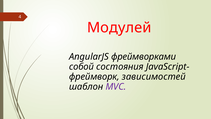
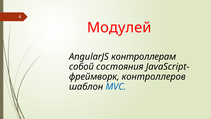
фреймворками: фреймворками -> контроллерам (144, 57)
зависимостей: зависимостей -> контроллеров (154, 76)
MVC colour: purple -> blue (116, 86)
